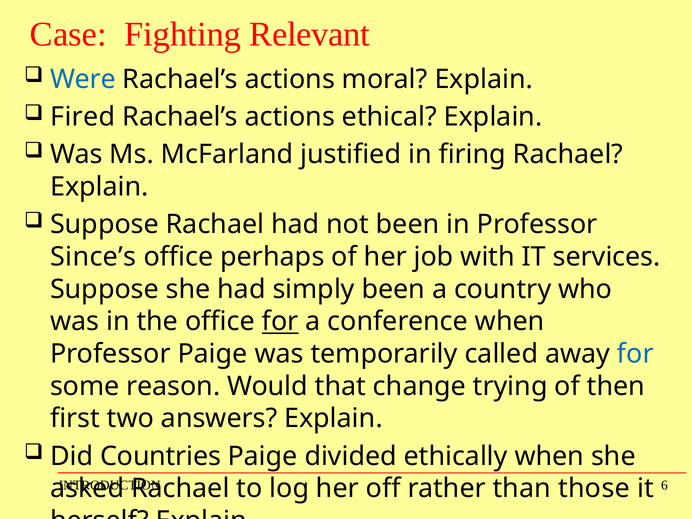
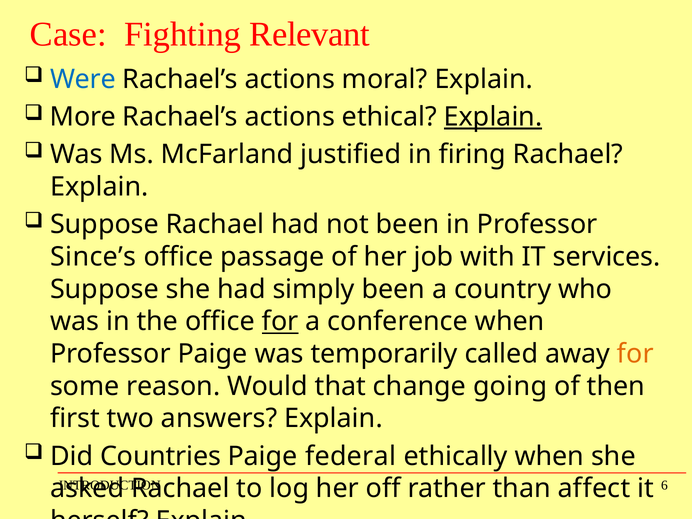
Fired: Fired -> More (83, 117)
Explain underline: none -> present (493, 117)
perhaps: perhaps -> passage (272, 257)
for colour: blue -> orange (635, 354)
trying: trying -> going (510, 386)
divided: divided -> federal (351, 456)
those: those -> affect (594, 488)
